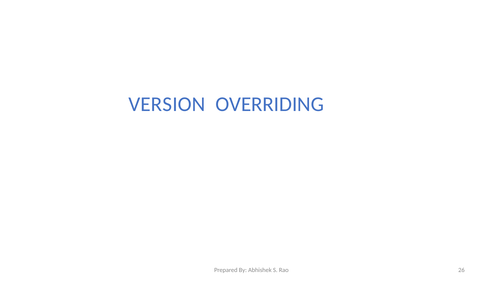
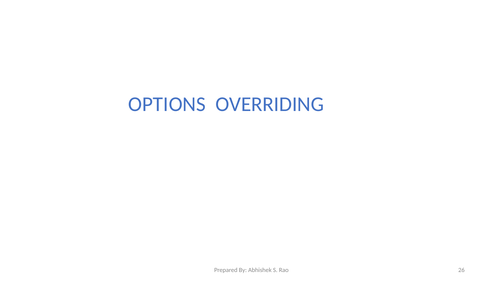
VERSION: VERSION -> OPTIONS (167, 104)
